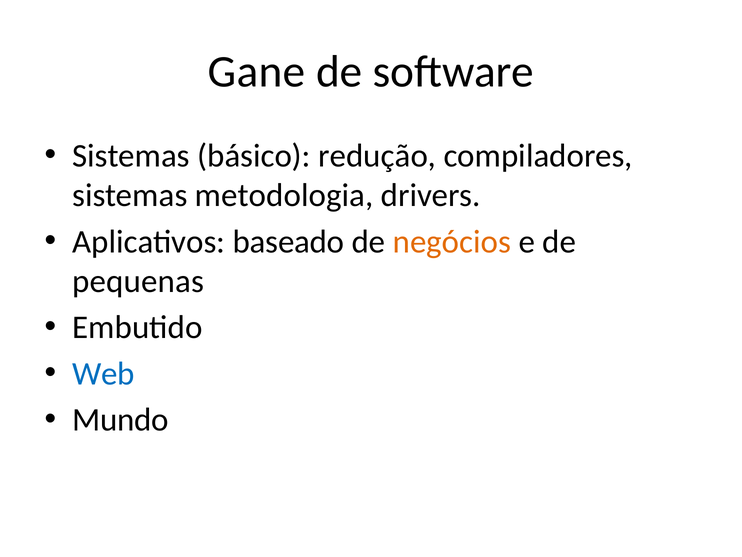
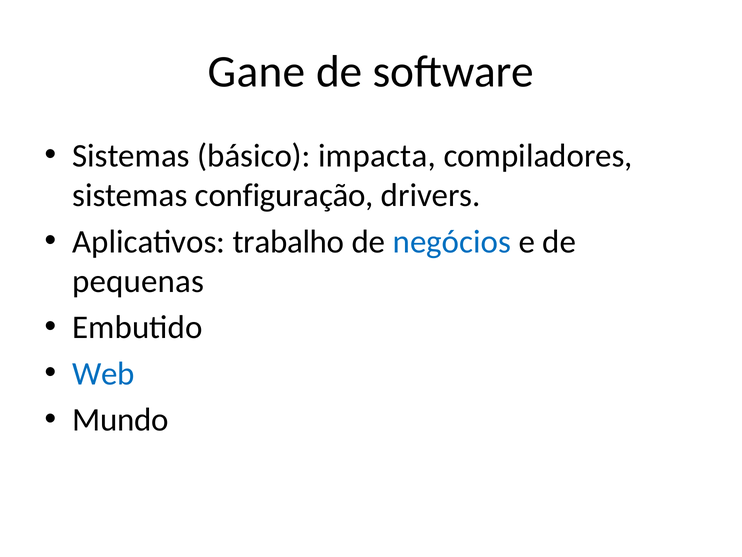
redução: redução -> impacta (377, 156)
metodologia: metodologia -> configuração (284, 195)
baseado: baseado -> trabalho (289, 241)
negócios colour: orange -> blue (452, 241)
